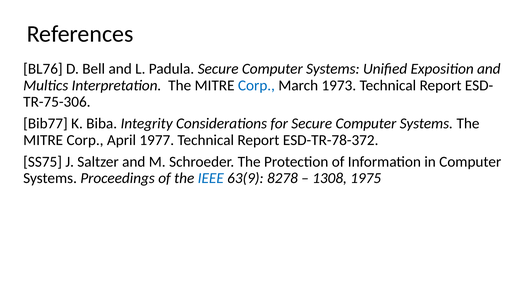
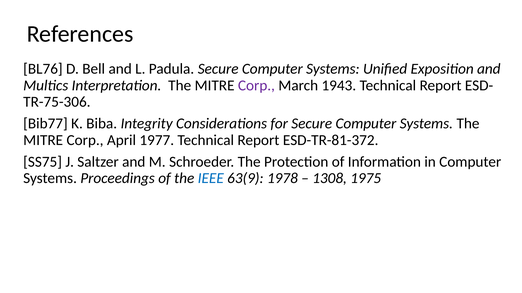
Corp colour: blue -> purple (256, 86)
1973: 1973 -> 1943 (339, 86)
ESD-TR-78-372: ESD-TR-78-372 -> ESD-TR-81-372 (331, 140)
8278: 8278 -> 1978 (282, 179)
